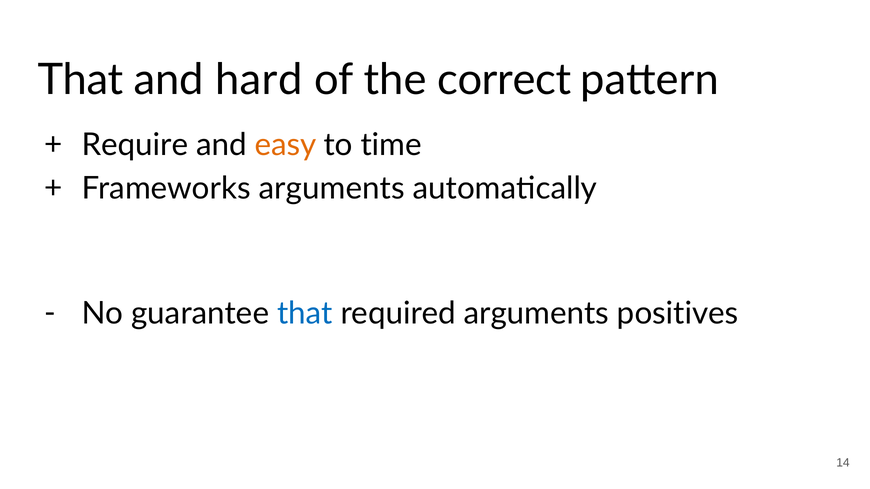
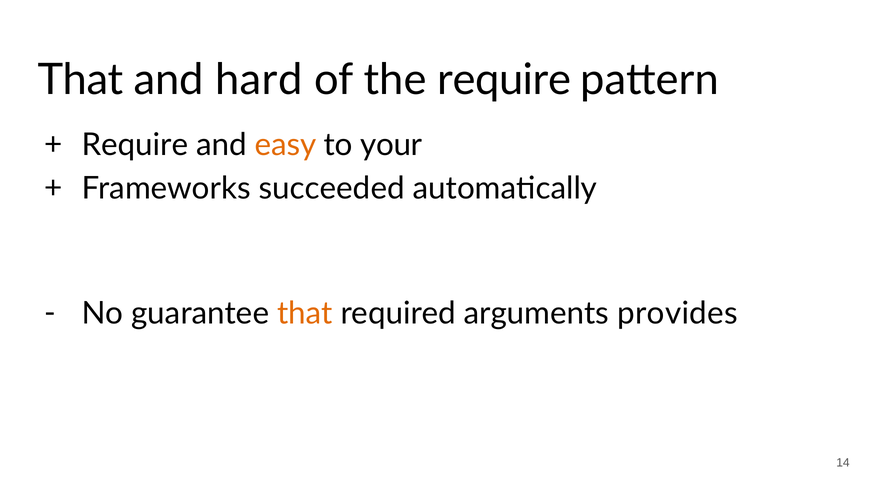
the correct: correct -> require (504, 80)
time: time -> your (391, 145)
Frameworks arguments: arguments -> succeeded (332, 188)
that colour: blue -> orange (305, 314)
positives: positives -> provides (678, 314)
